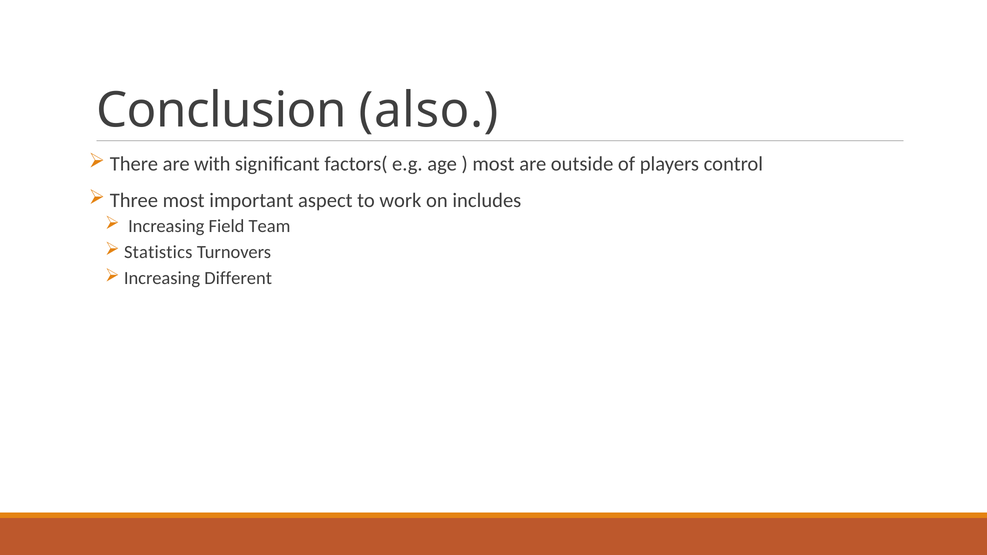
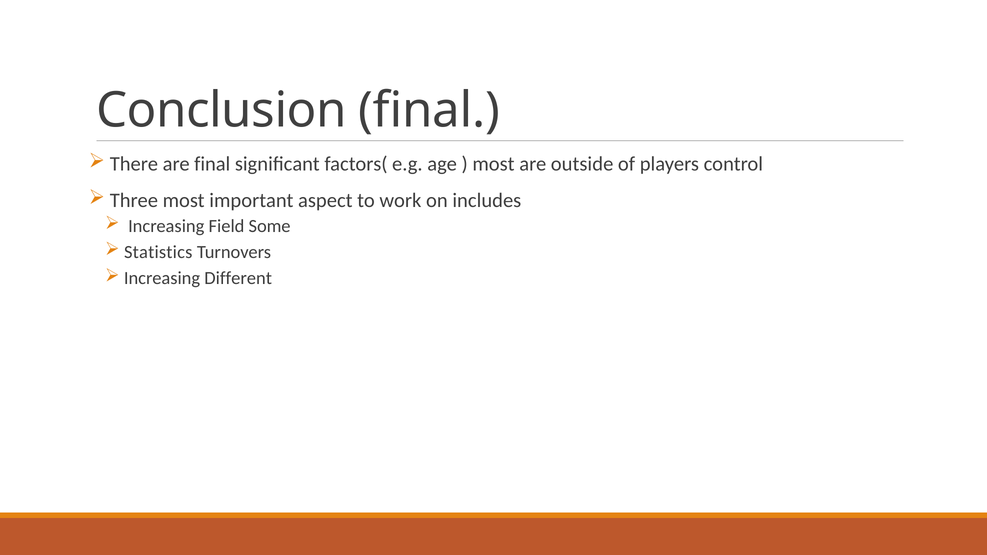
Conclusion also: also -> final (429, 111)
are with: with -> final (212, 164)
Team: Team -> Some (270, 226)
